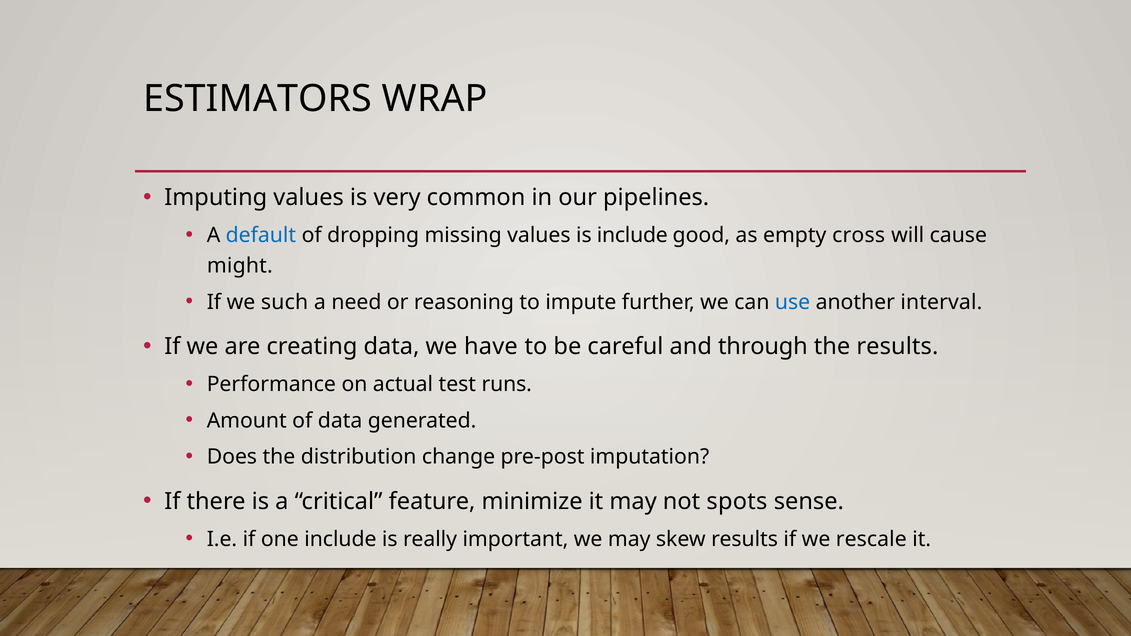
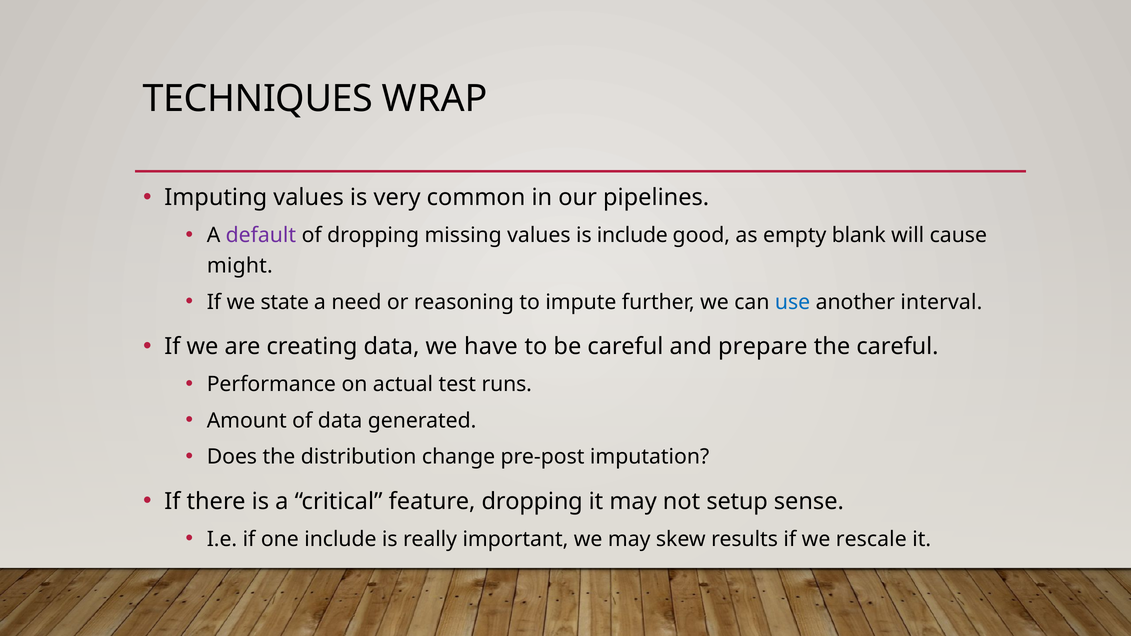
ESTIMATORS: ESTIMATORS -> TECHNIQUES (258, 99)
default colour: blue -> purple (261, 235)
cross: cross -> blank (859, 235)
such: such -> state (285, 302)
through: through -> prepare (763, 347)
the results: results -> careful (897, 347)
feature minimize: minimize -> dropping (532, 502)
spots: spots -> setup (737, 502)
